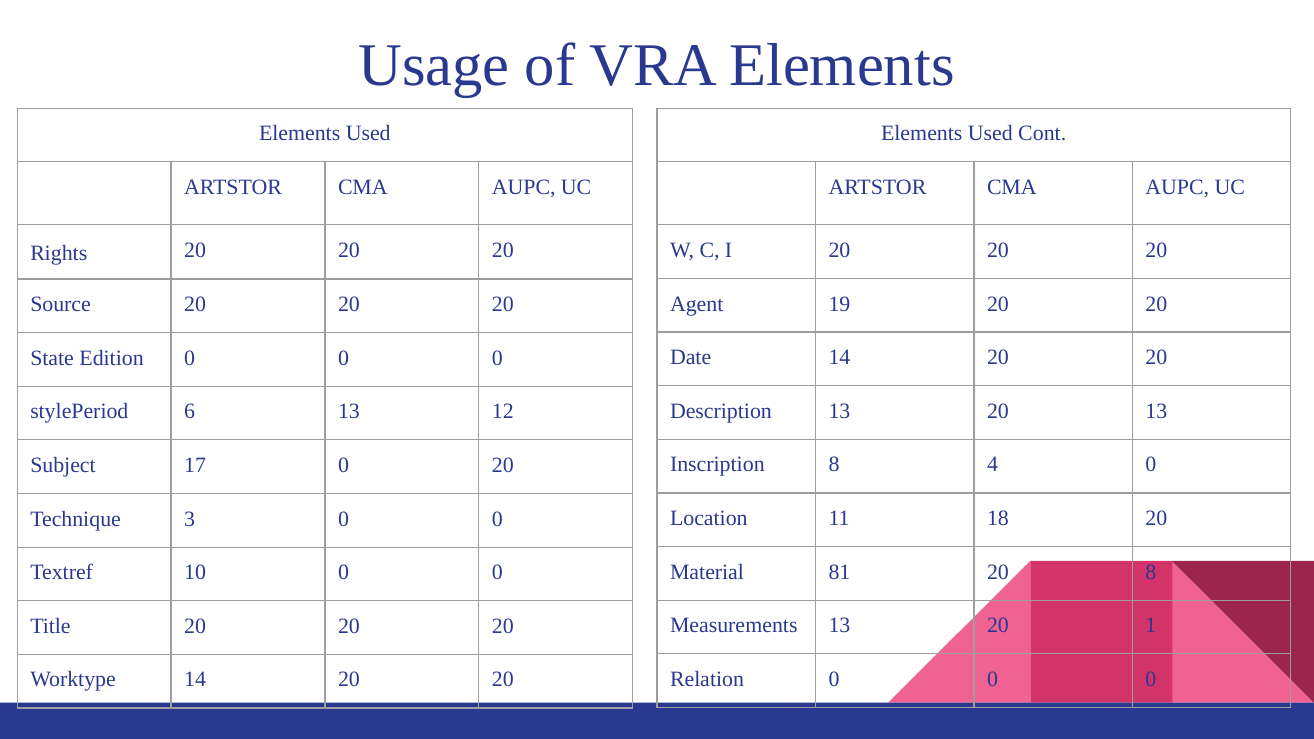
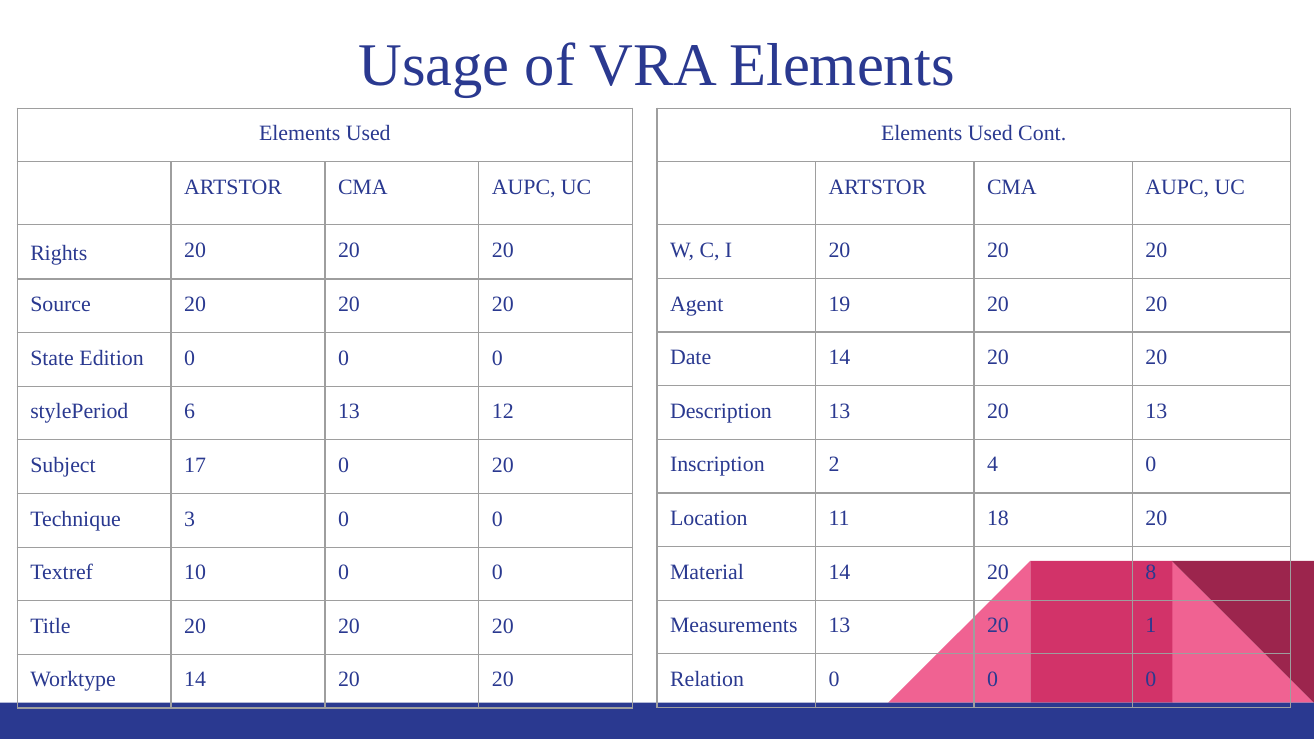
Inscription 8: 8 -> 2 (834, 465)
Material 81: 81 -> 14 (839, 572)
